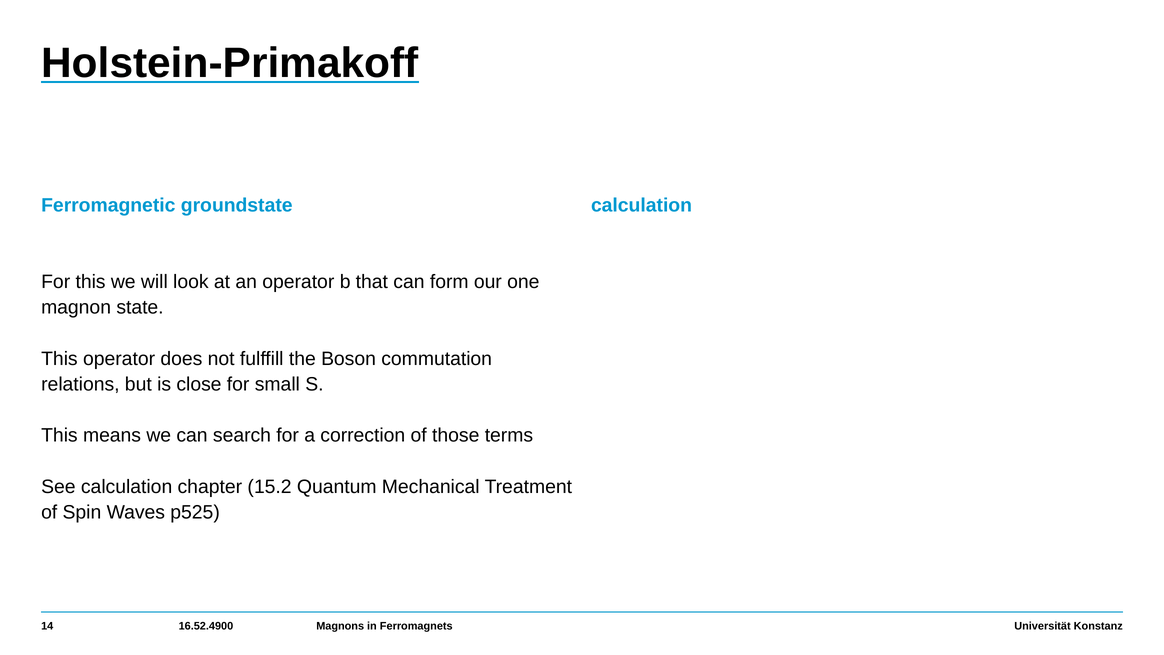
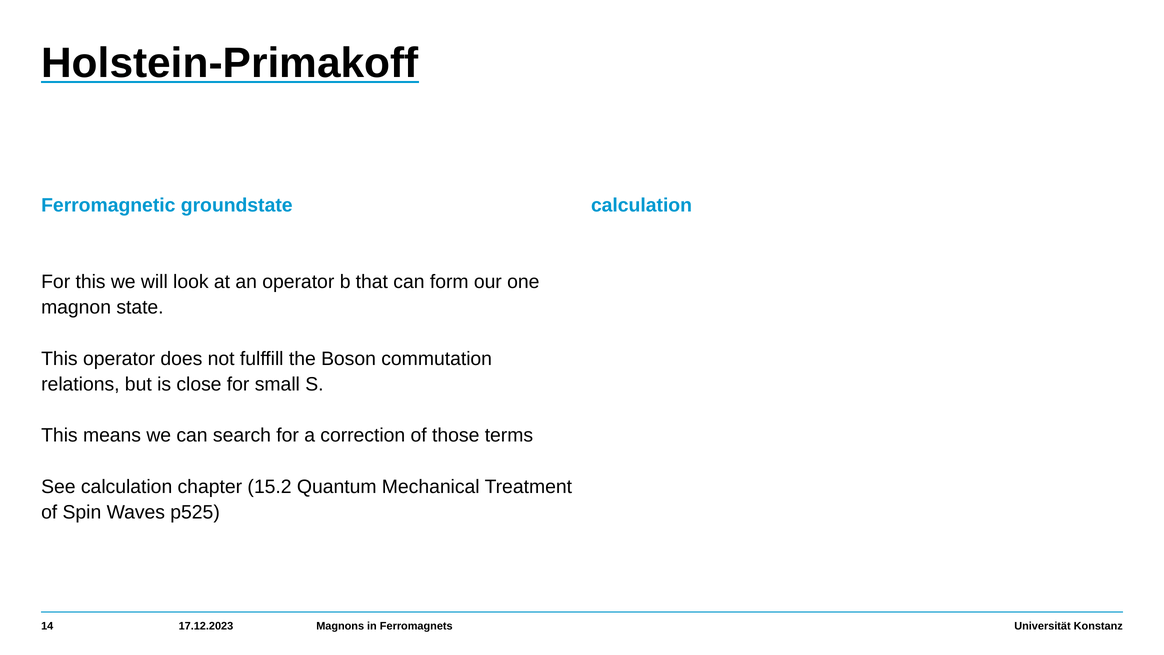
16.52.4900: 16.52.4900 -> 17.12.2023 (206, 626)
